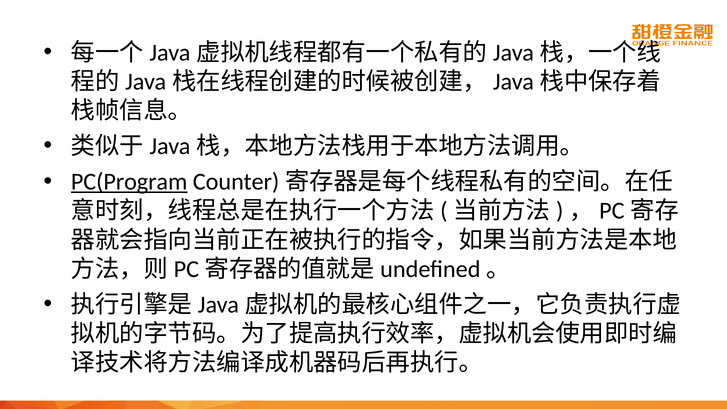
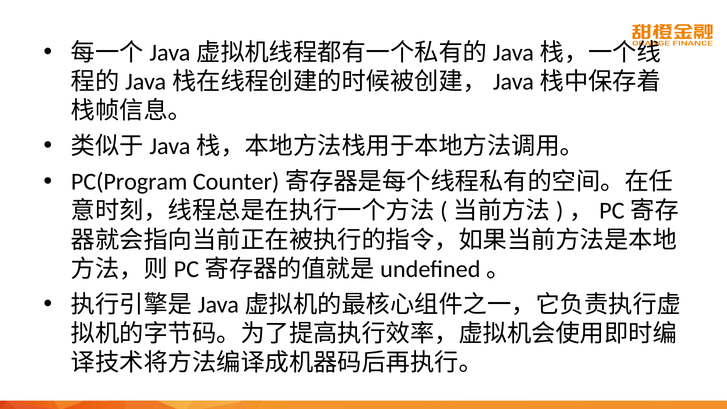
PC(Program underline: present -> none (129, 182)
